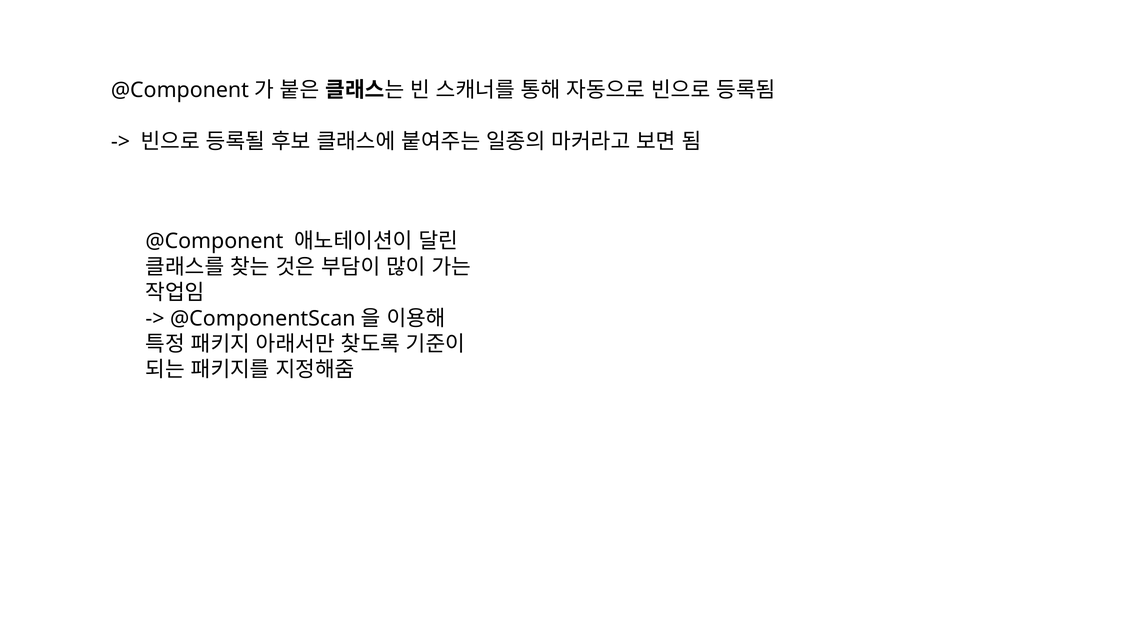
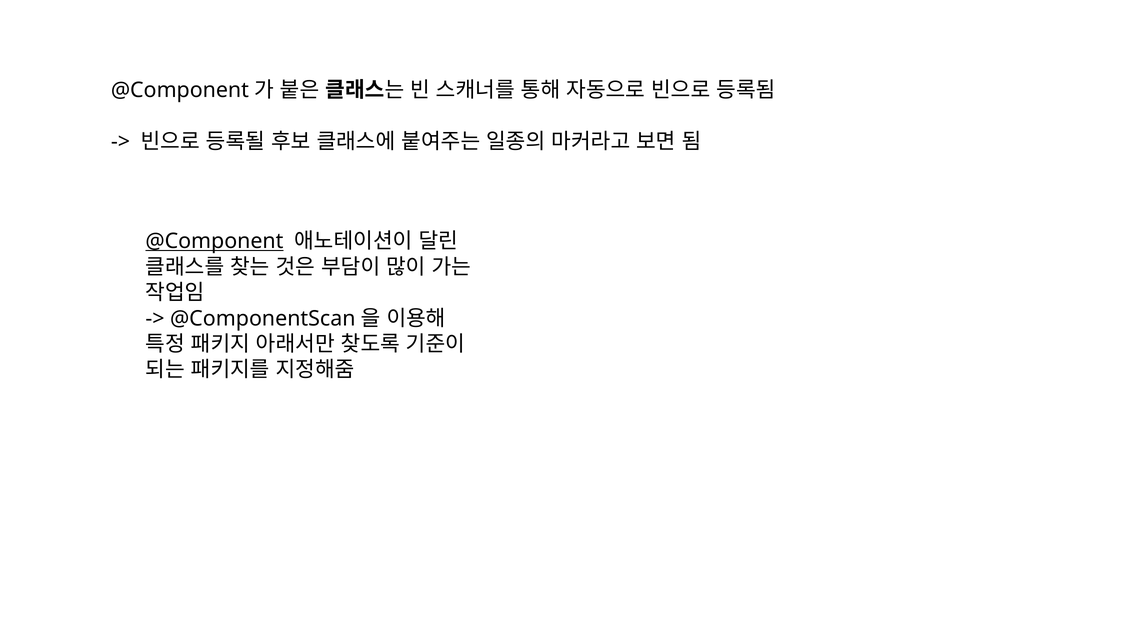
@Component underline: none -> present (214, 241)
